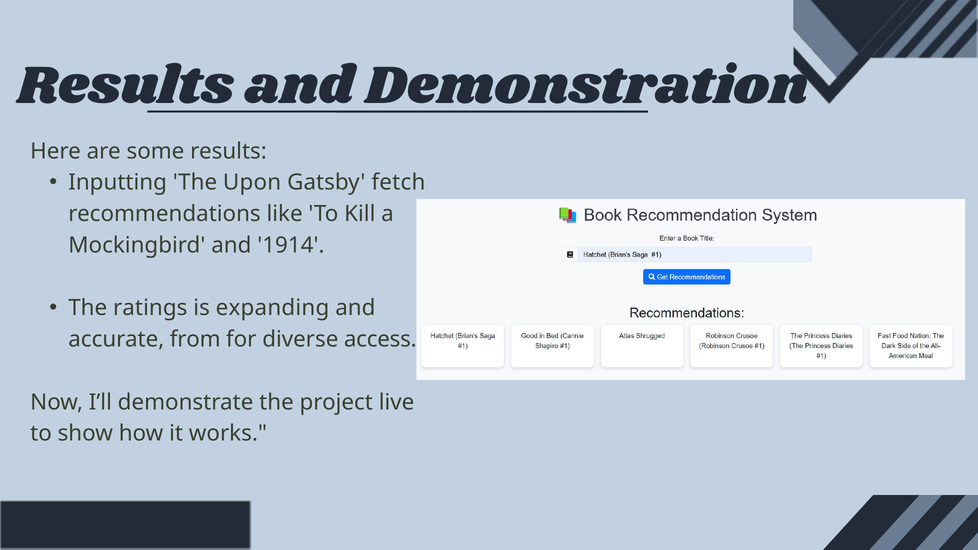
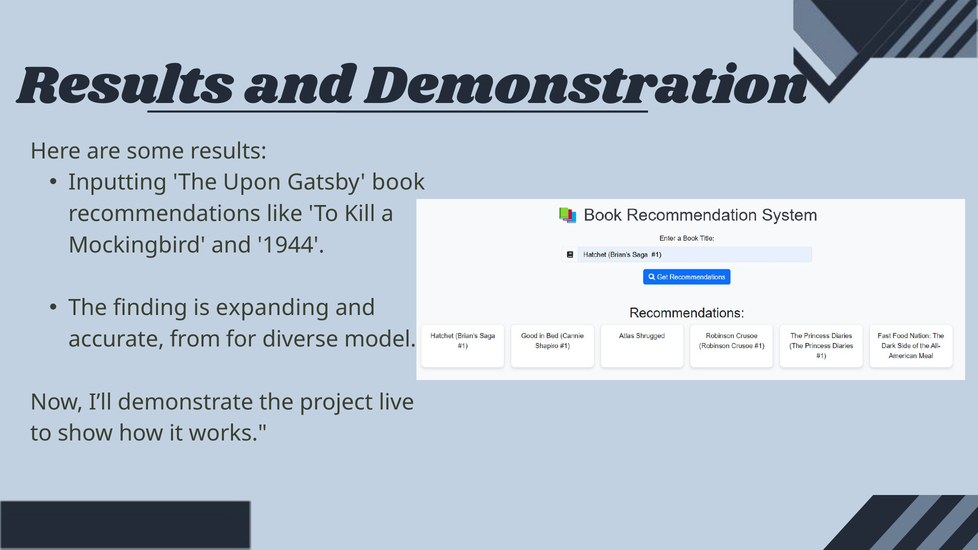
fetch: fetch -> book (398, 183)
1914: 1914 -> 1944 (291, 245)
ratings: ratings -> finding (150, 308)
access: access -> model (380, 340)
